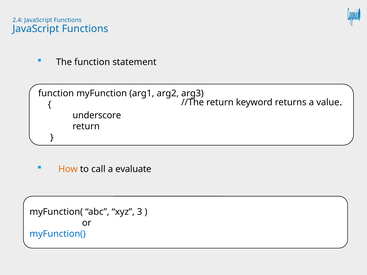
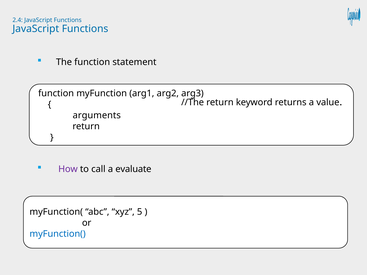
underscore: underscore -> arguments (97, 115)
How colour: orange -> purple (68, 169)
3: 3 -> 5 (140, 212)
